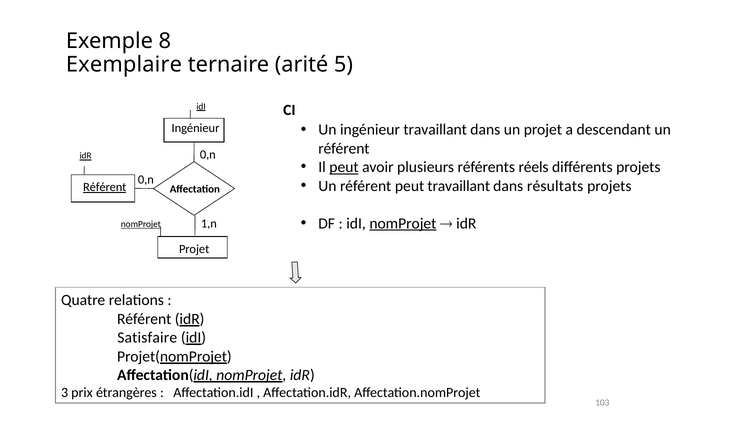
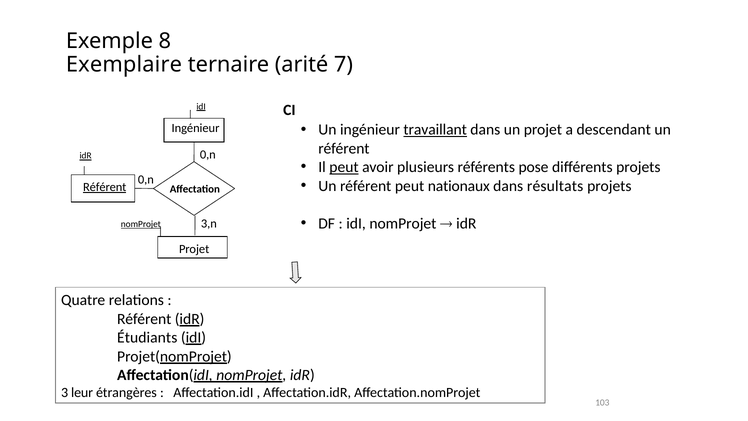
5: 5 -> 7 (343, 64)
travaillant underline: none -> present (435, 130)
réels: réels -> pose (533, 167)
peut travaillant: travaillant -> nationaux (459, 186)
nomProjet underline: present -> none (403, 223)
1,n: 1,n -> 3,n (209, 223)
Satisfaire: Satisfaire -> Étudiants (147, 338)
prix: prix -> leur (82, 393)
